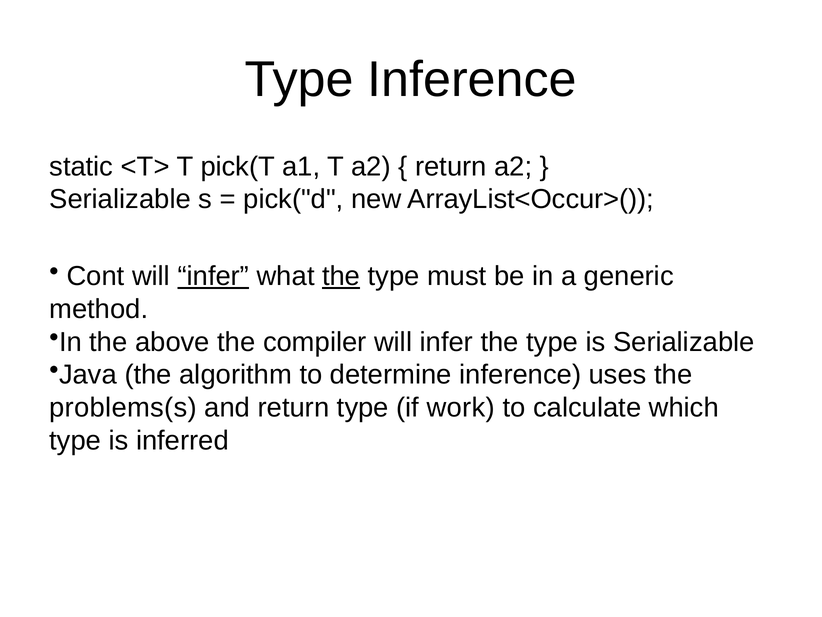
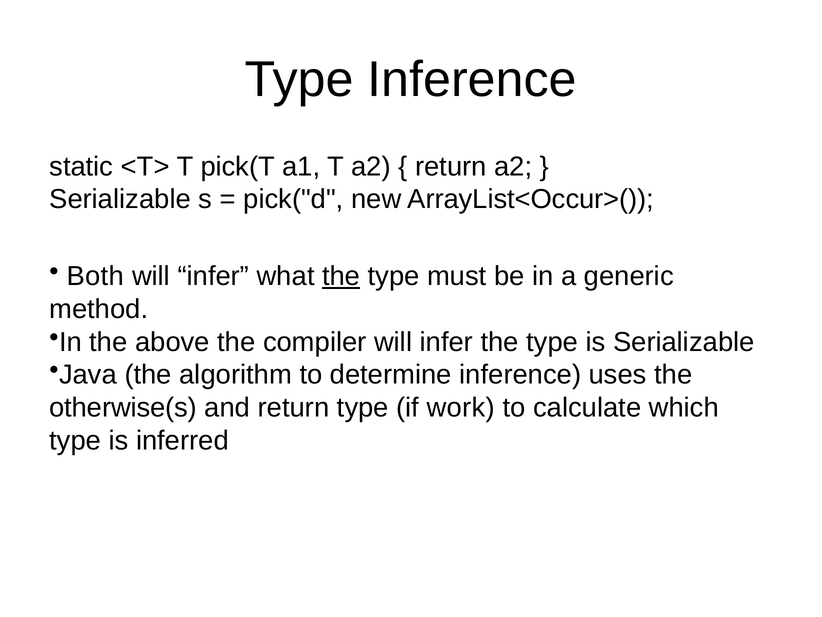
Cont: Cont -> Both (95, 276)
infer underline: present -> none (213, 276)
problems(s: problems(s -> otherwise(s (123, 407)
